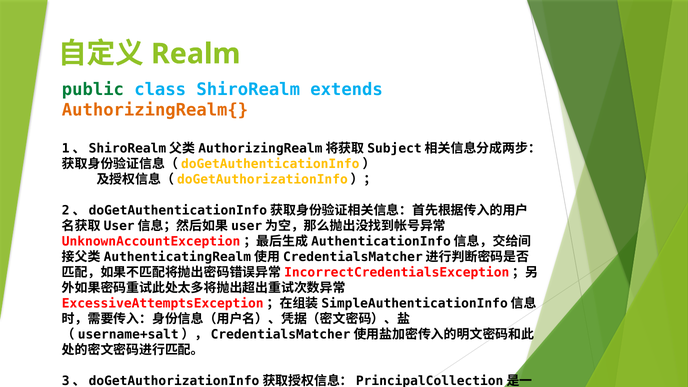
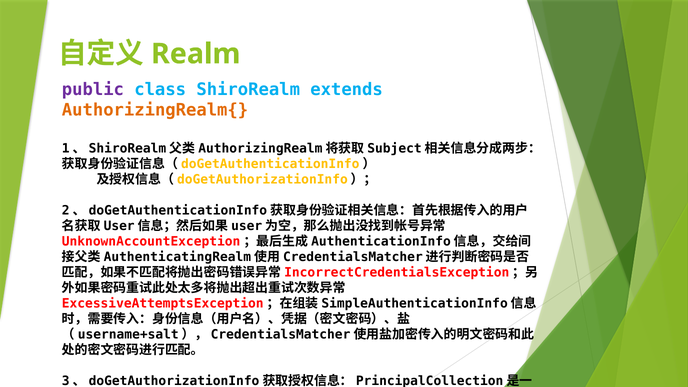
public colour: green -> purple (93, 90)
